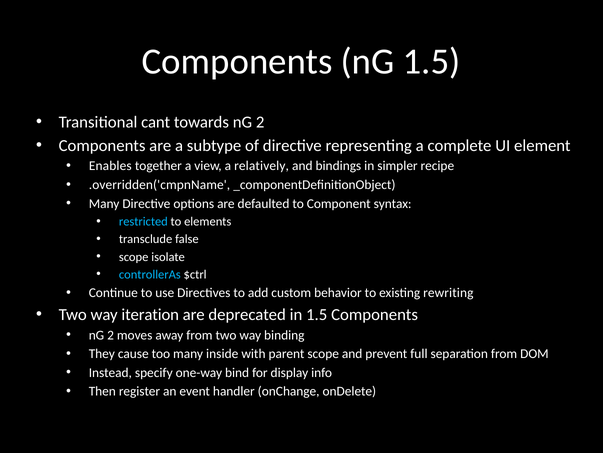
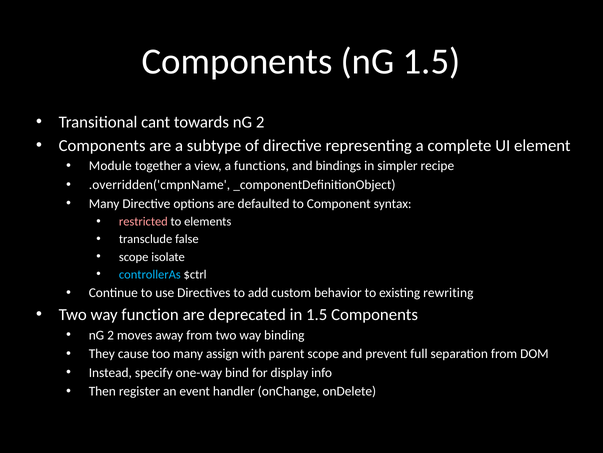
Enables: Enables -> Module (110, 166)
relatively: relatively -> functions (262, 166)
restricted colour: light blue -> pink (143, 221)
iteration: iteration -> function (150, 314)
inside: inside -> assign (222, 353)
